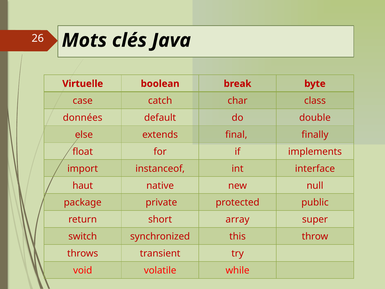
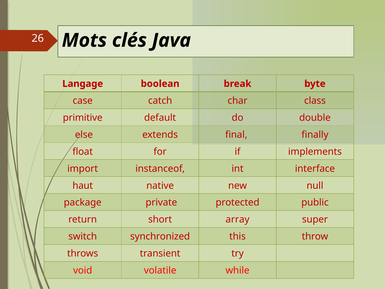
Virtuelle: Virtuelle -> Langage (83, 84)
données: données -> primitive (83, 118)
